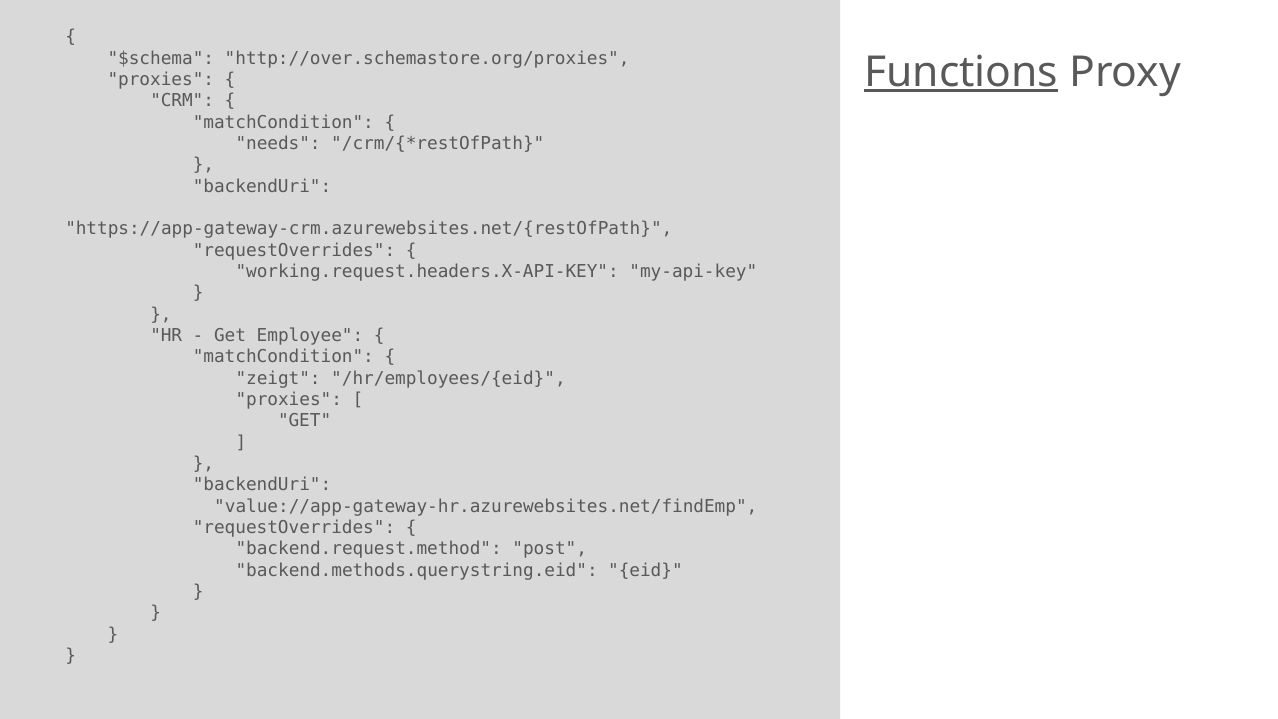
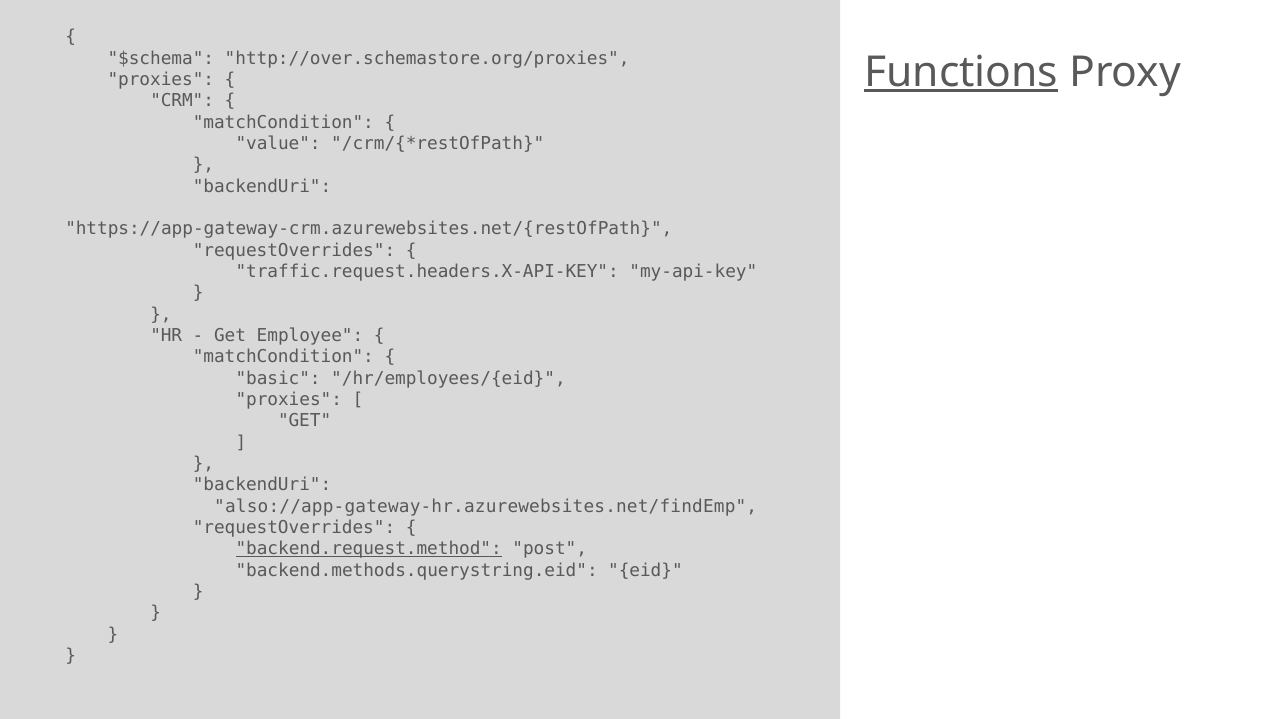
needs: needs -> value (278, 144)
working.request.headers.X-API-KEY: working.request.headers.X-API-KEY -> traffic.request.headers.X-API-KEY (427, 272)
zeigt: zeigt -> basic (278, 378)
value://app-gateway-hr.azurewebsites.net/findEmp: value://app-gateway-hr.azurewebsites.net/findEmp -> also://app-gateway-hr.azurewebsites.net/findEmp (486, 506)
backend.request.method underline: none -> present (369, 549)
